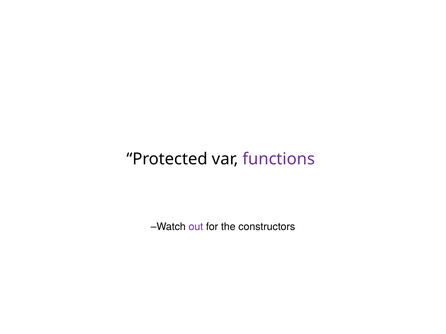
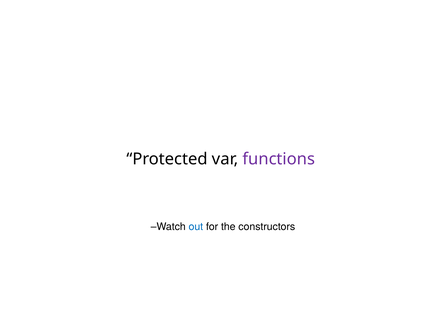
out colour: purple -> blue (196, 227)
